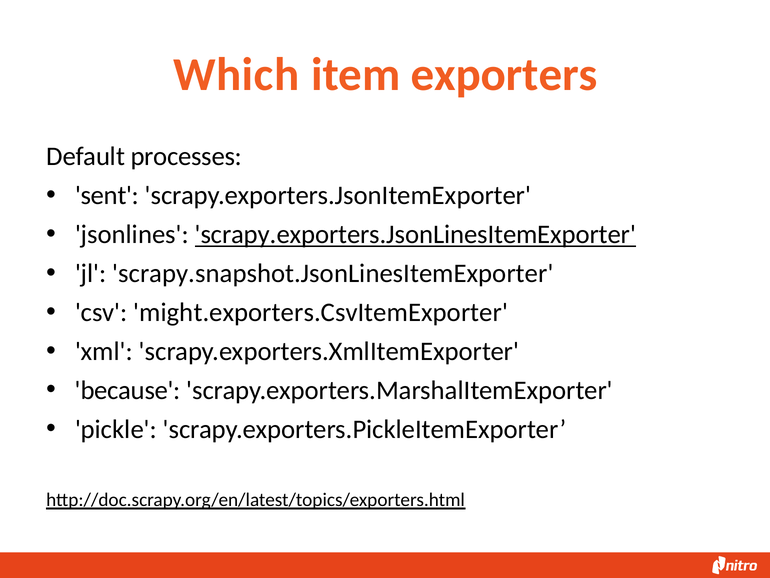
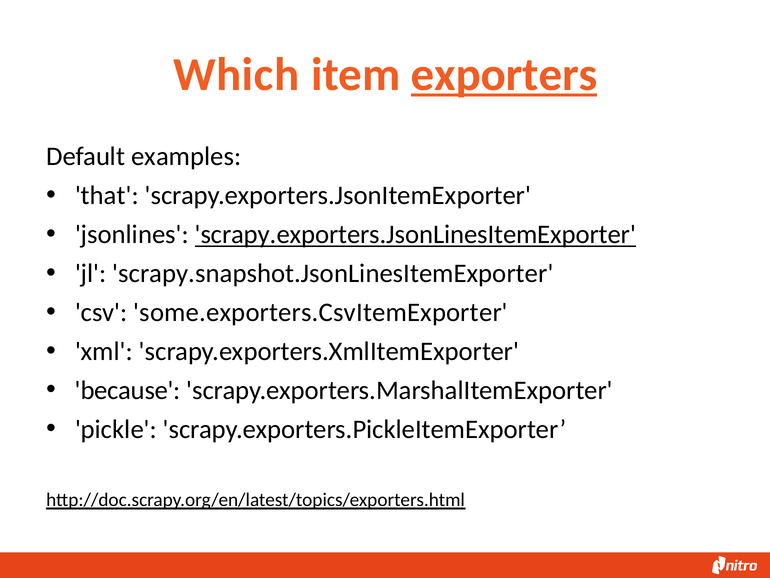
exporters underline: none -> present (504, 75)
processes: processes -> examples (186, 157)
sent: sent -> that (107, 195)
might.exporters.CsvItemExporter: might.exporters.CsvItemExporter -> some.exporters.CsvItemExporter (321, 312)
